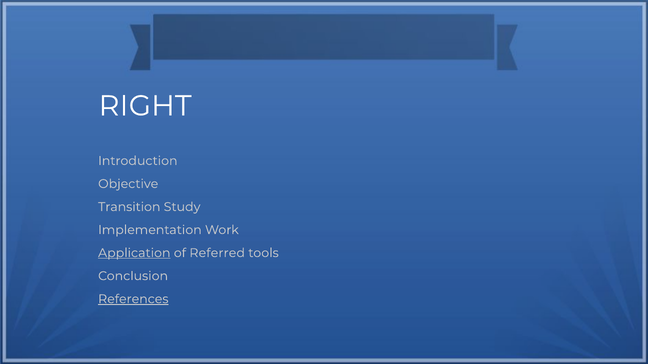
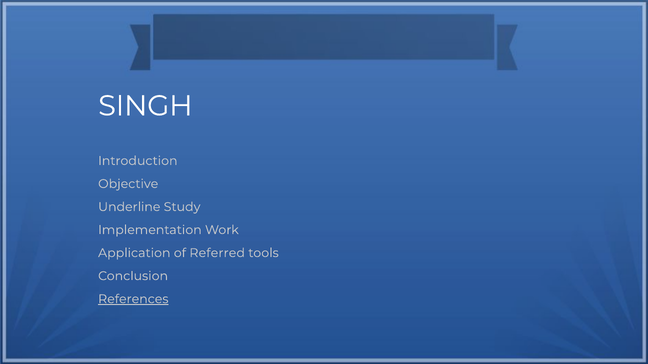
RIGHT: RIGHT -> SINGH (145, 106)
Transition: Transition -> Underline (129, 207)
Application underline: present -> none (134, 253)
